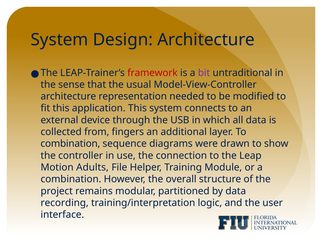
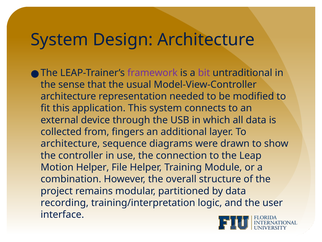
framework colour: red -> purple (152, 73)
combination: combination -> architecture (70, 143)
Motion Adults: Adults -> Helper (93, 167)
